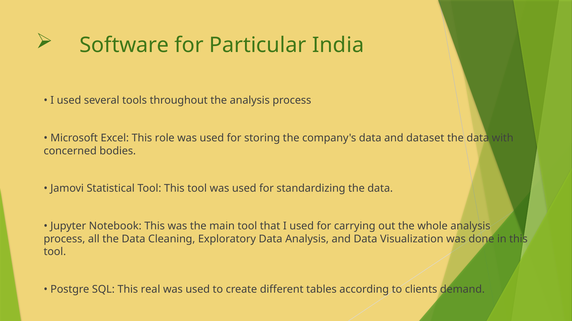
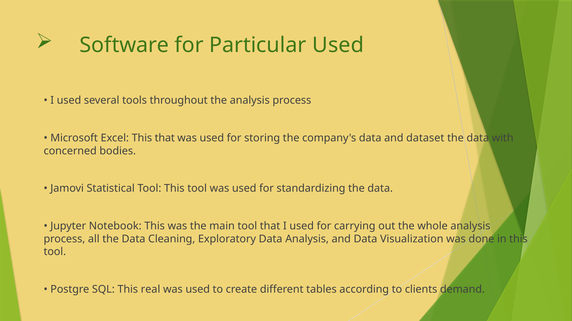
Particular India: India -> Used (338, 45)
This role: role -> that (165, 138)
